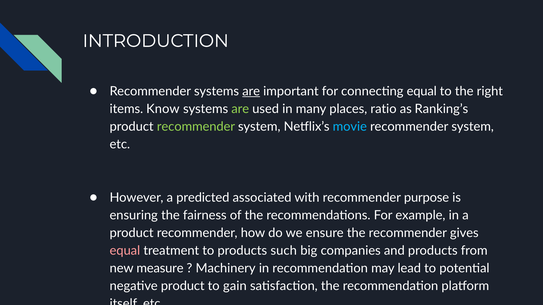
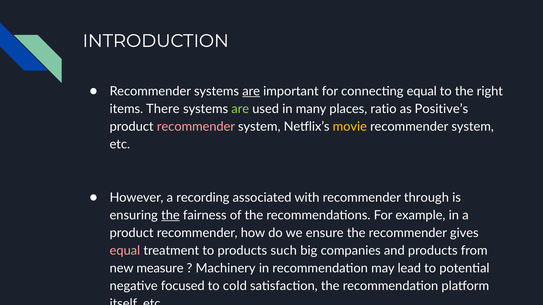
Know: Know -> There (163, 109)
Ranking’s: Ranking’s -> Positive’s (441, 109)
recommender colour: light green -> pink (196, 127)
movie colour: light blue -> yellow (350, 127)
predicted: predicted -> recording (203, 198)
purpose: purpose -> through (426, 198)
the underline: none -> present (170, 216)
negative product: product -> focused (183, 286)
gain: gain -> cold (235, 286)
